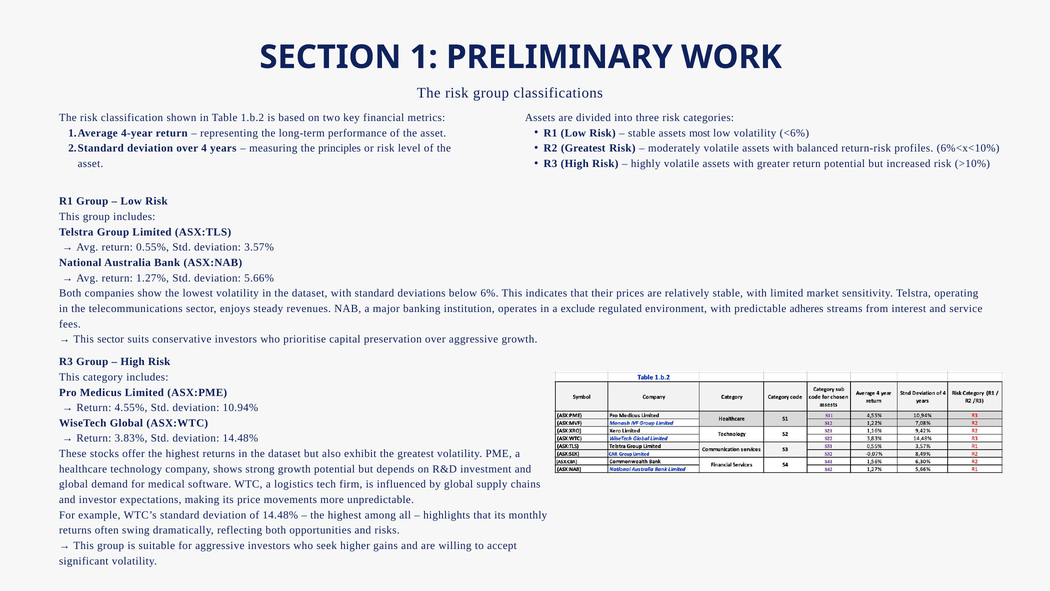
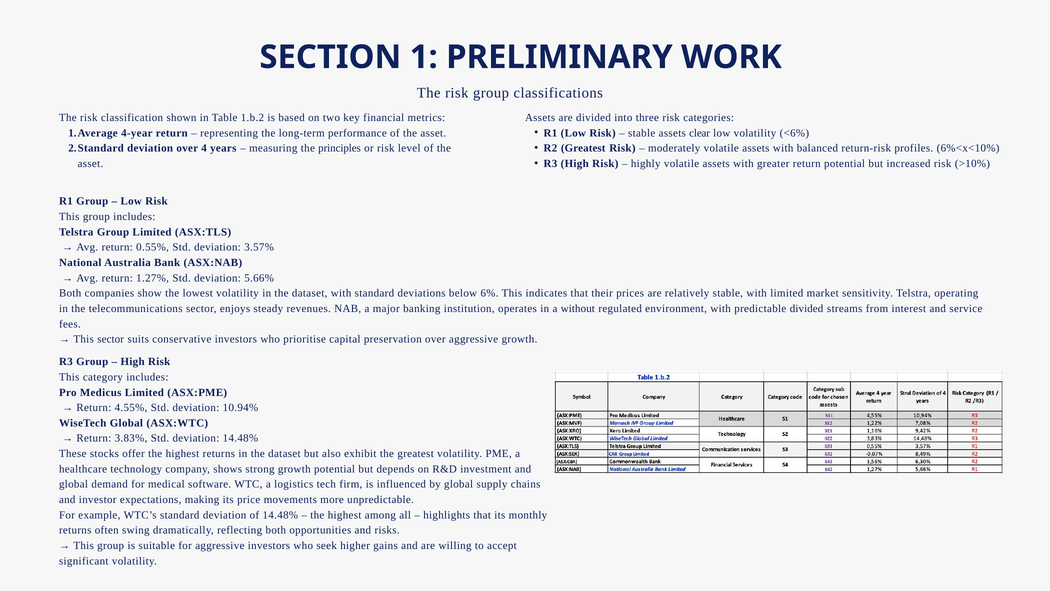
most: most -> clear (700, 133)
exclude: exclude -> without (578, 308)
predictable adheres: adheres -> divided (807, 308)
